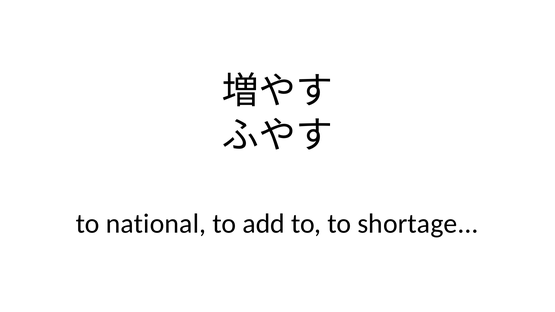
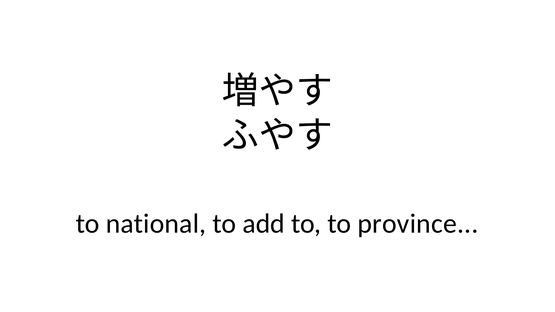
shortage: shortage -> province (418, 224)
